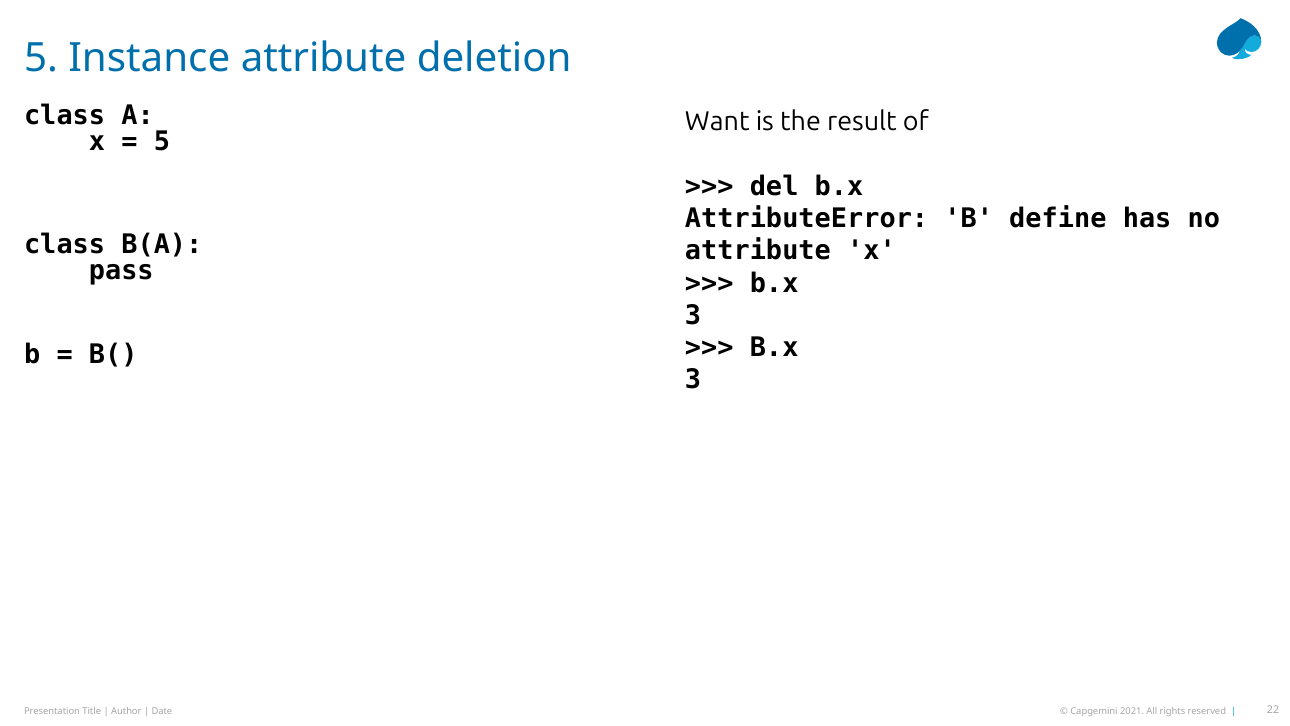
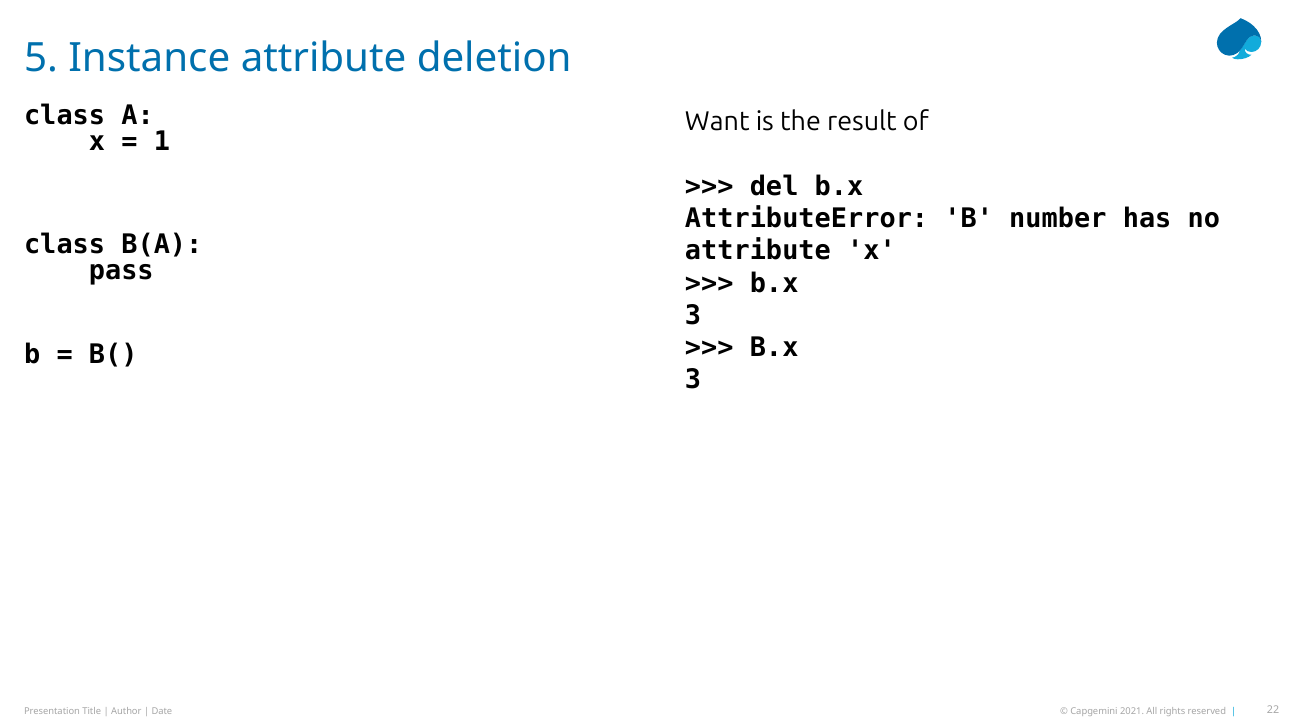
5: 5 -> 1 (162, 141)
define: define -> number (1058, 219)
